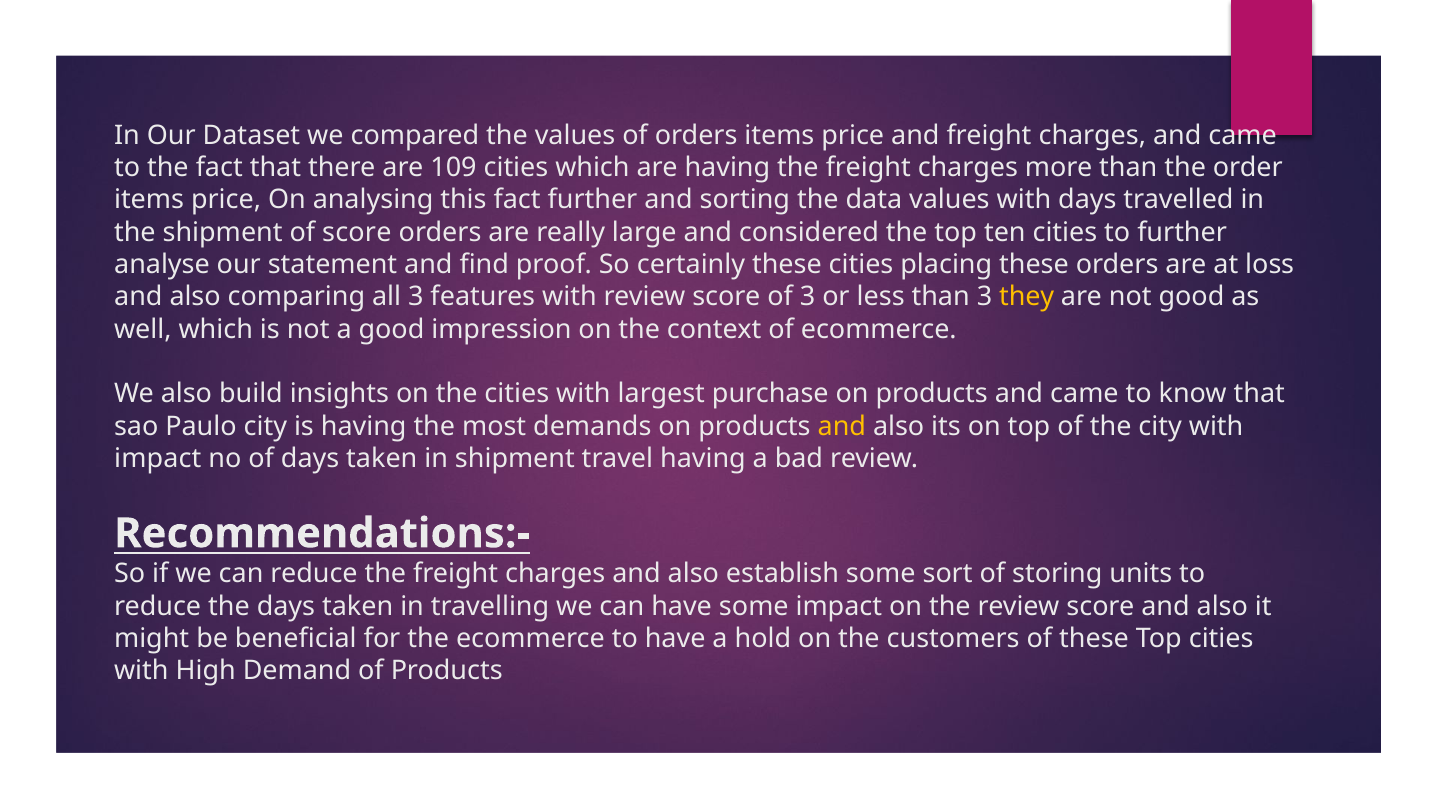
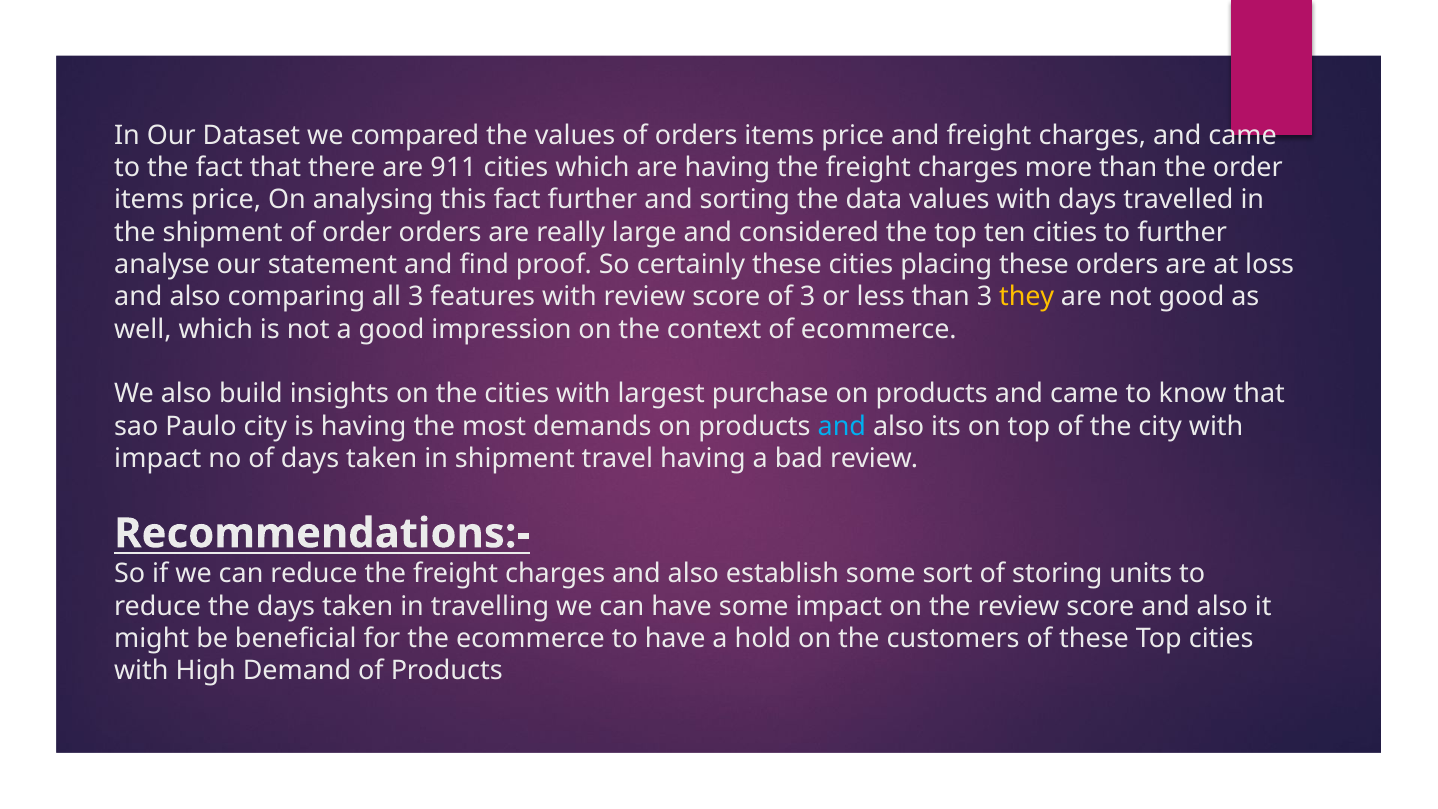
109: 109 -> 911 (454, 167)
of score: score -> order (357, 232)
and colour: yellow -> light blue (842, 426)
